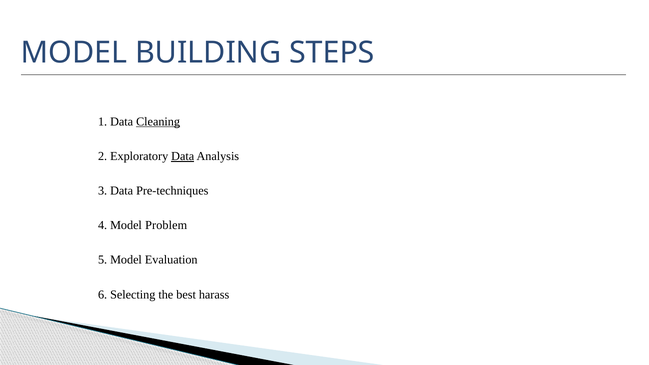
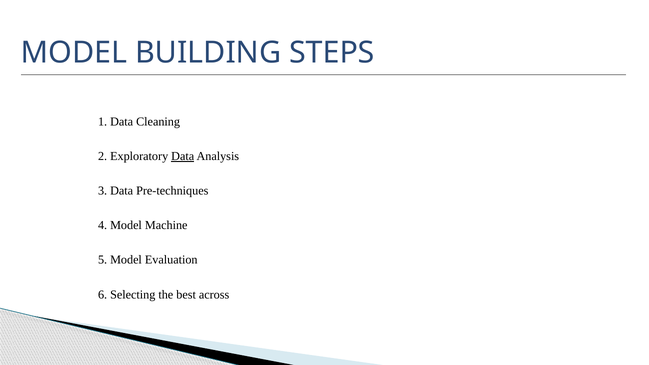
Cleaning underline: present -> none (158, 122)
Problem: Problem -> Machine (166, 225)
harass: harass -> across (214, 295)
